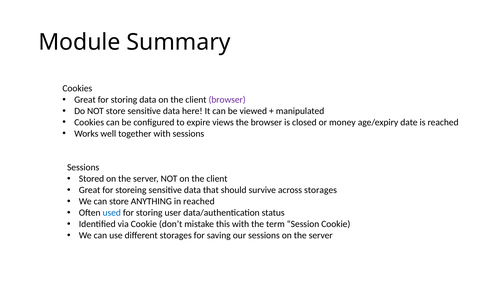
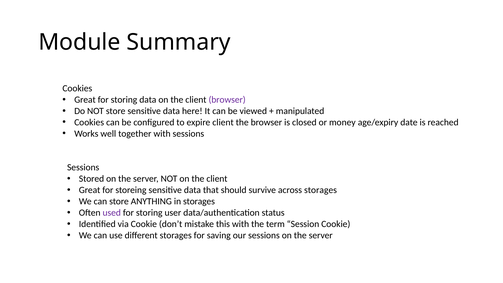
expire views: views -> client (223, 122)
in reached: reached -> storages (199, 201)
used colour: blue -> purple (112, 213)
